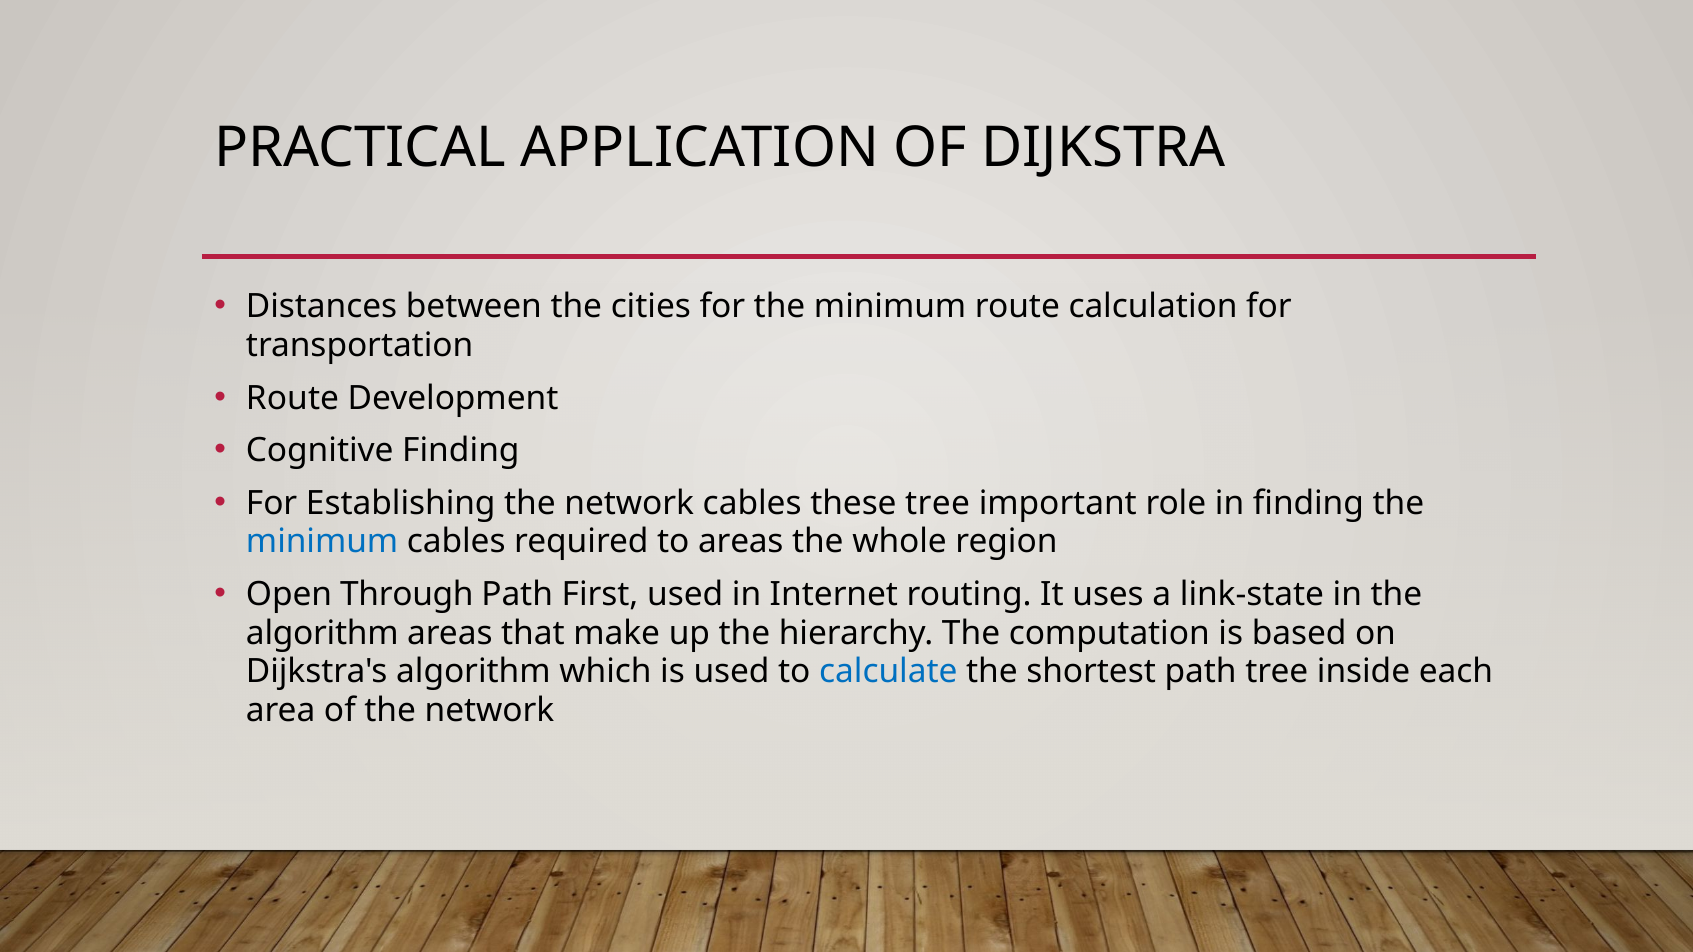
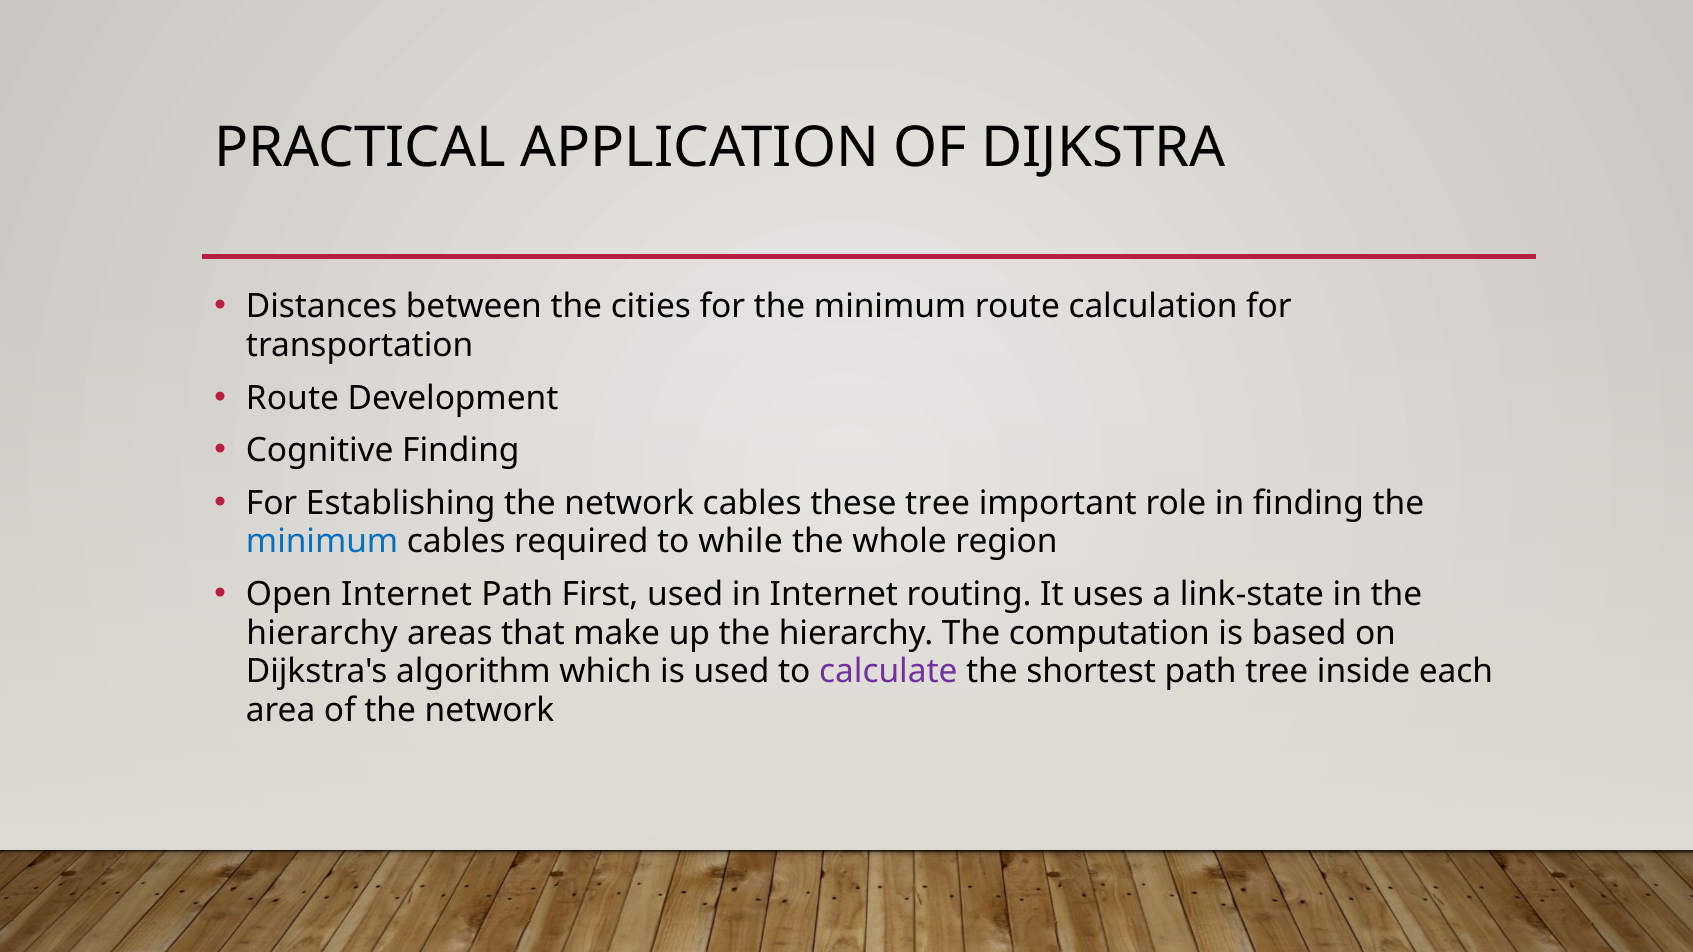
to areas: areas -> while (741, 542)
Open Through: Through -> Internet (407, 595)
algorithm: algorithm -> hierarchy (322, 633)
calculate colour: blue -> purple (888, 672)
